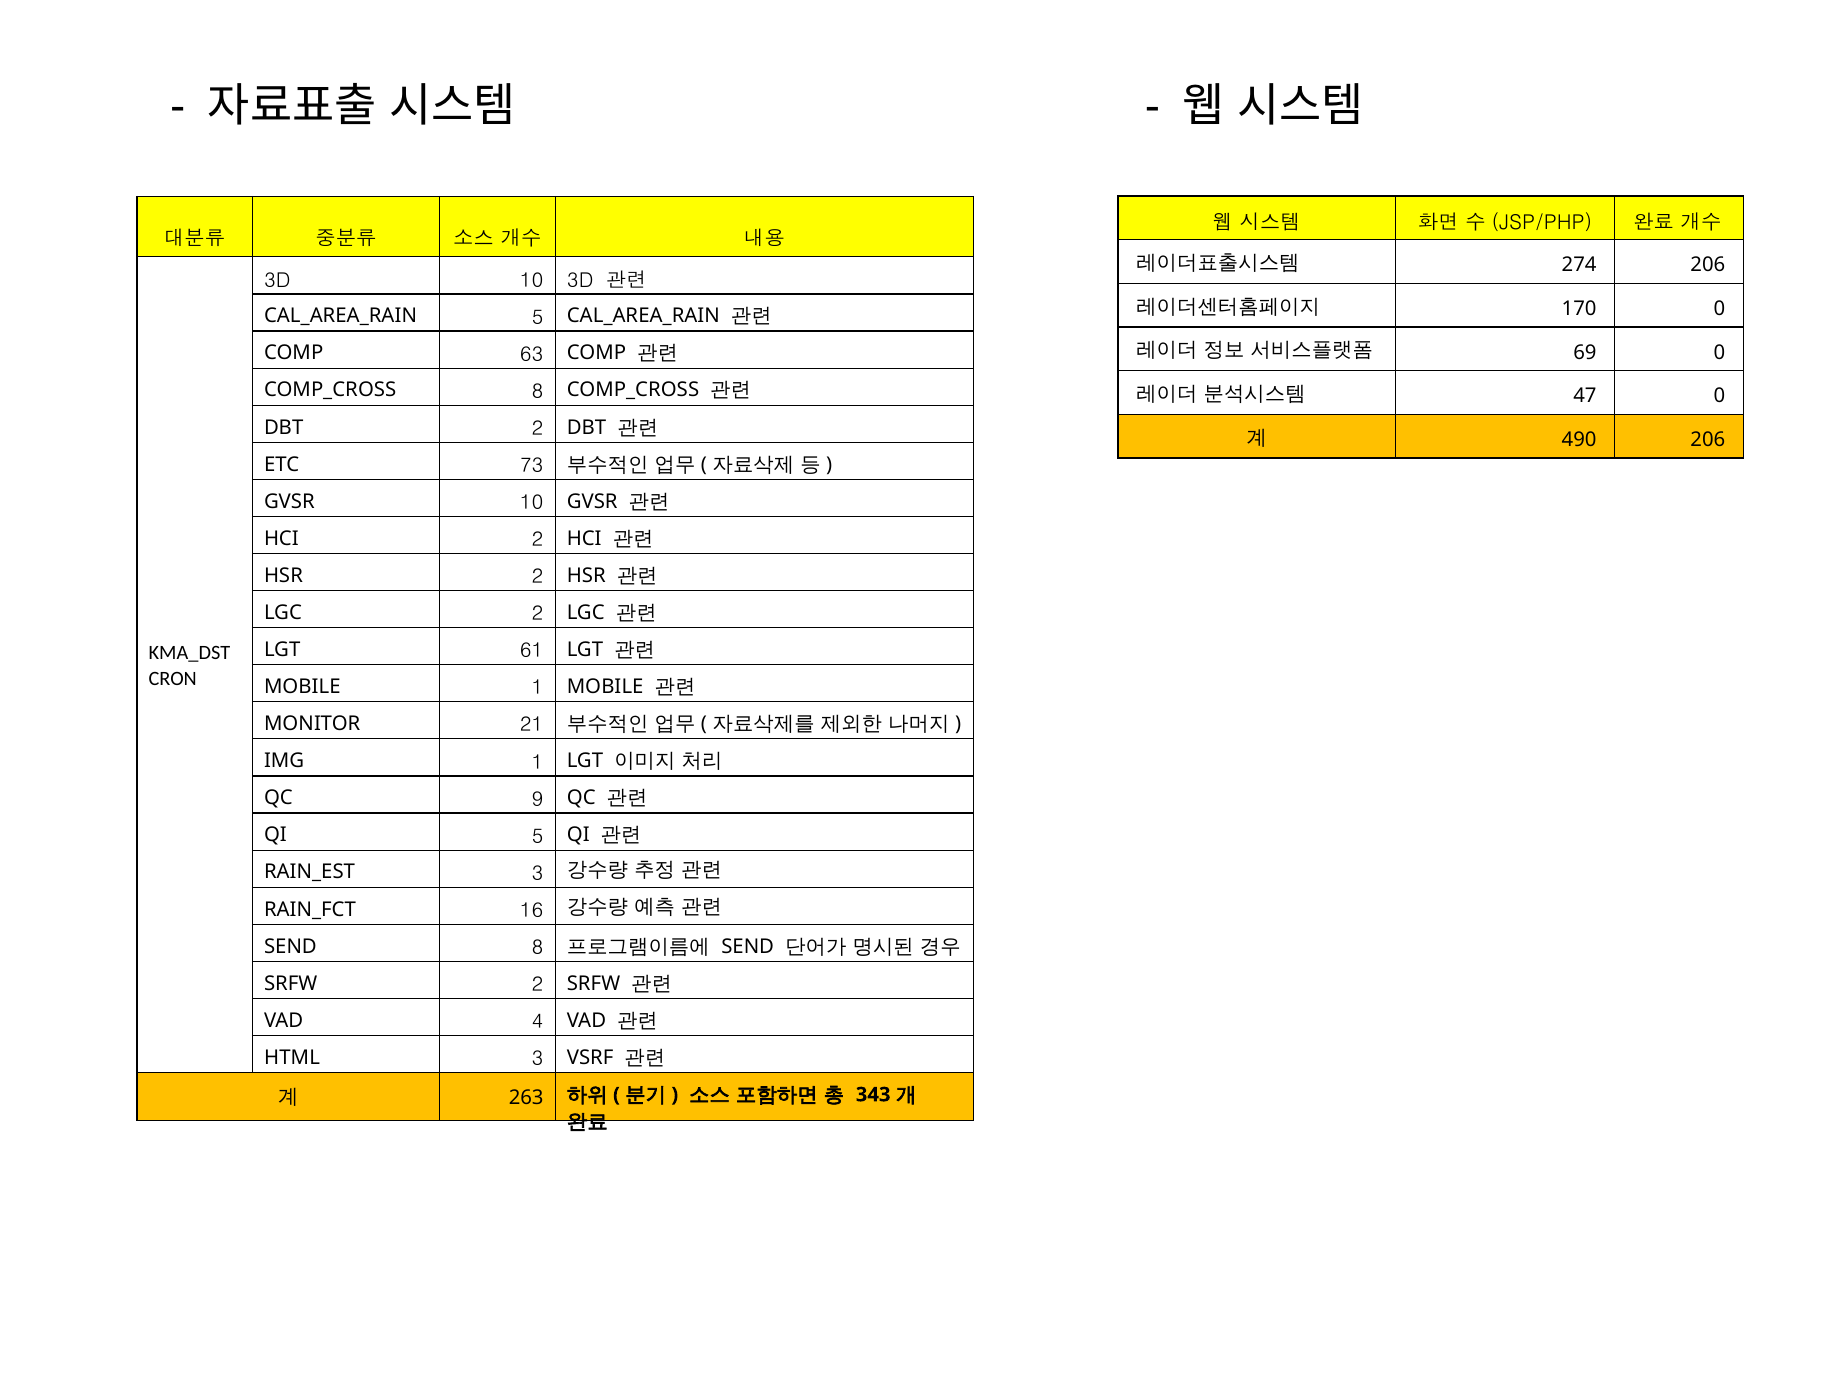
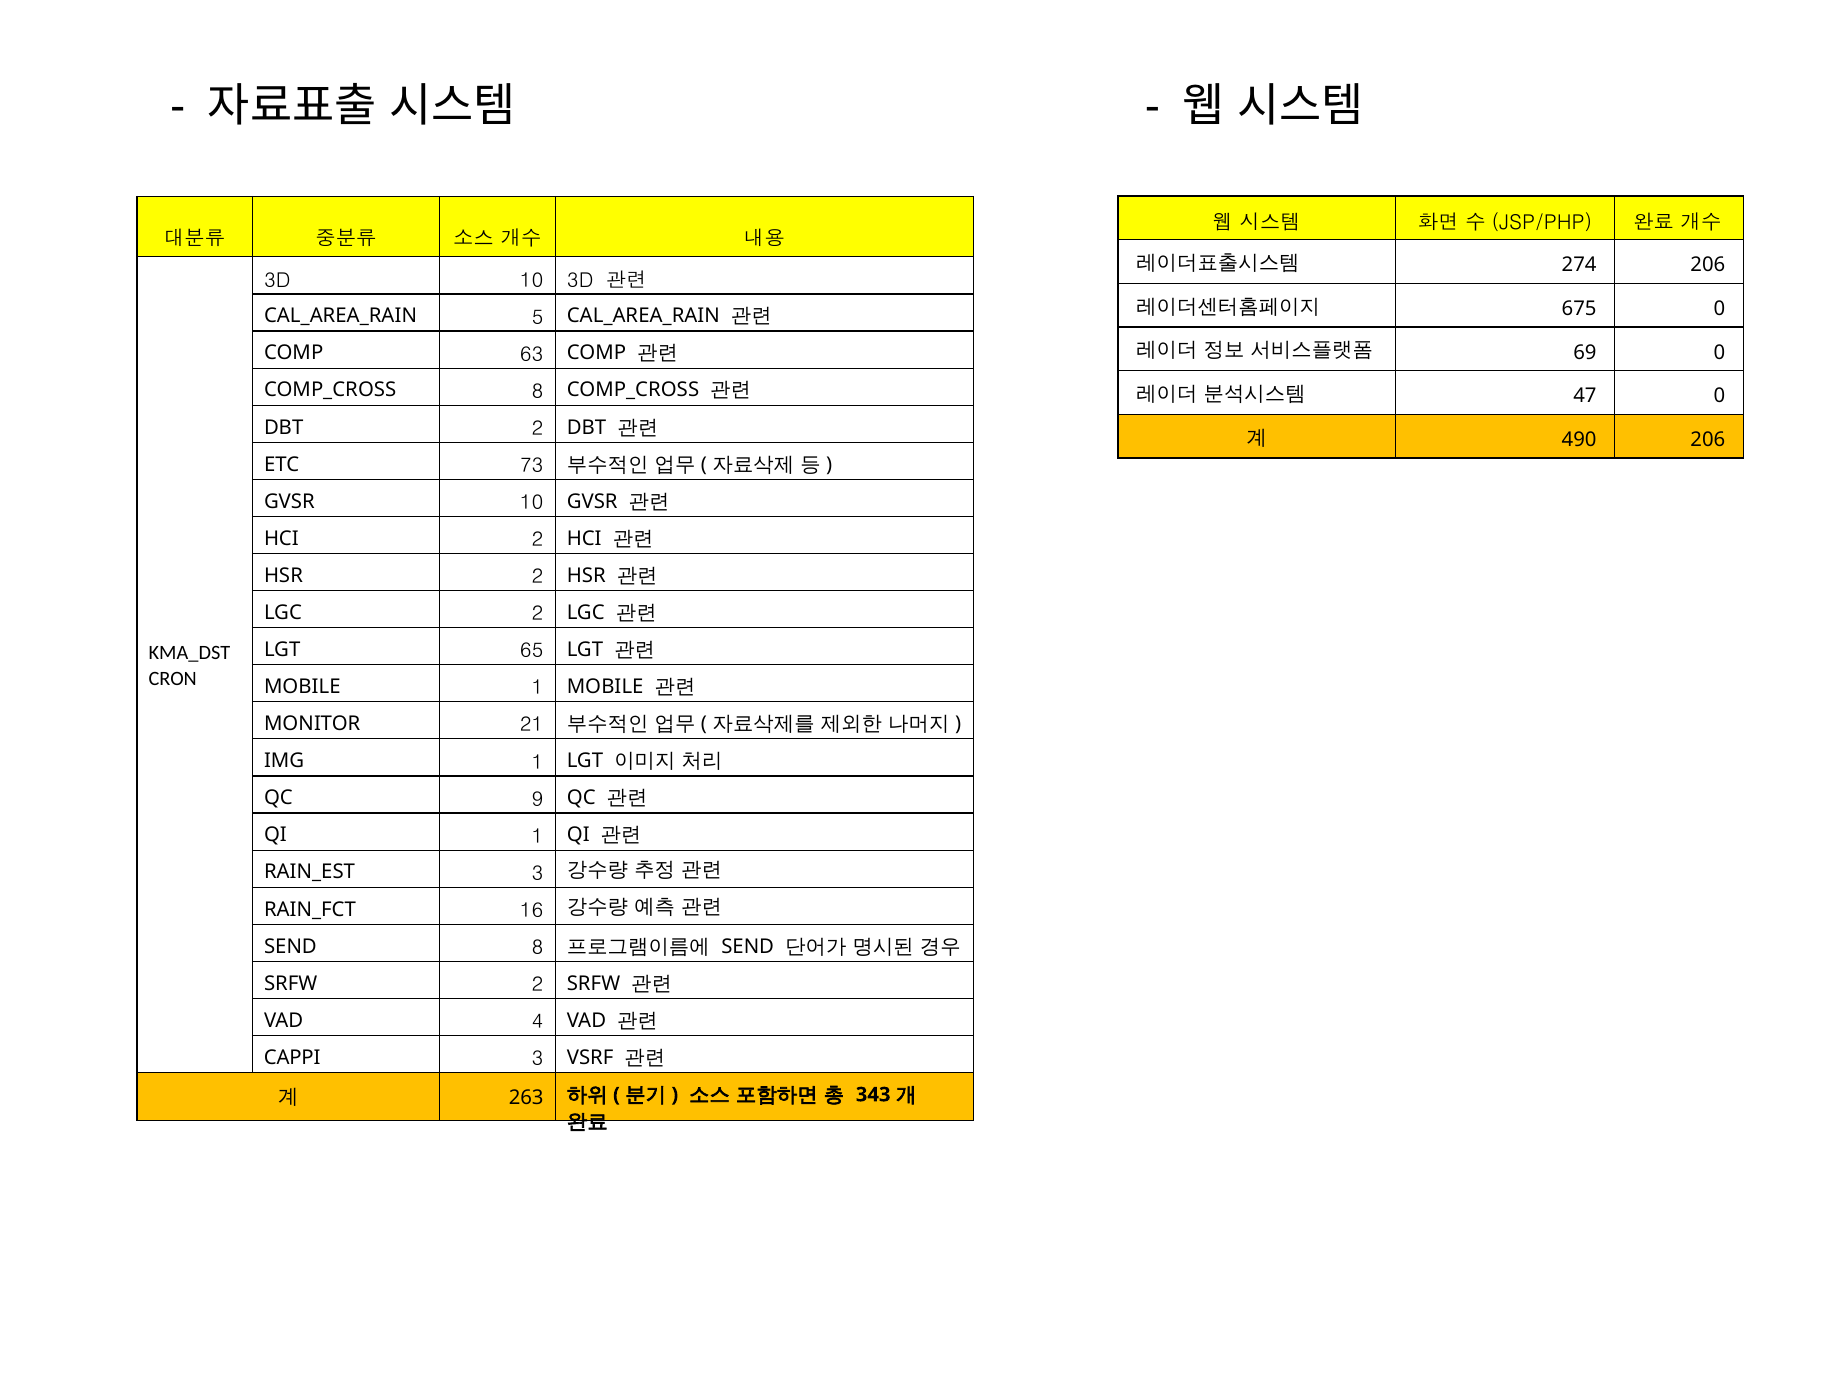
170: 170 -> 675 (1579, 309)
61: 61 -> 65 (532, 651)
QI 5: 5 -> 1 (538, 836)
HTML: HTML -> CAPPI (292, 1058)
